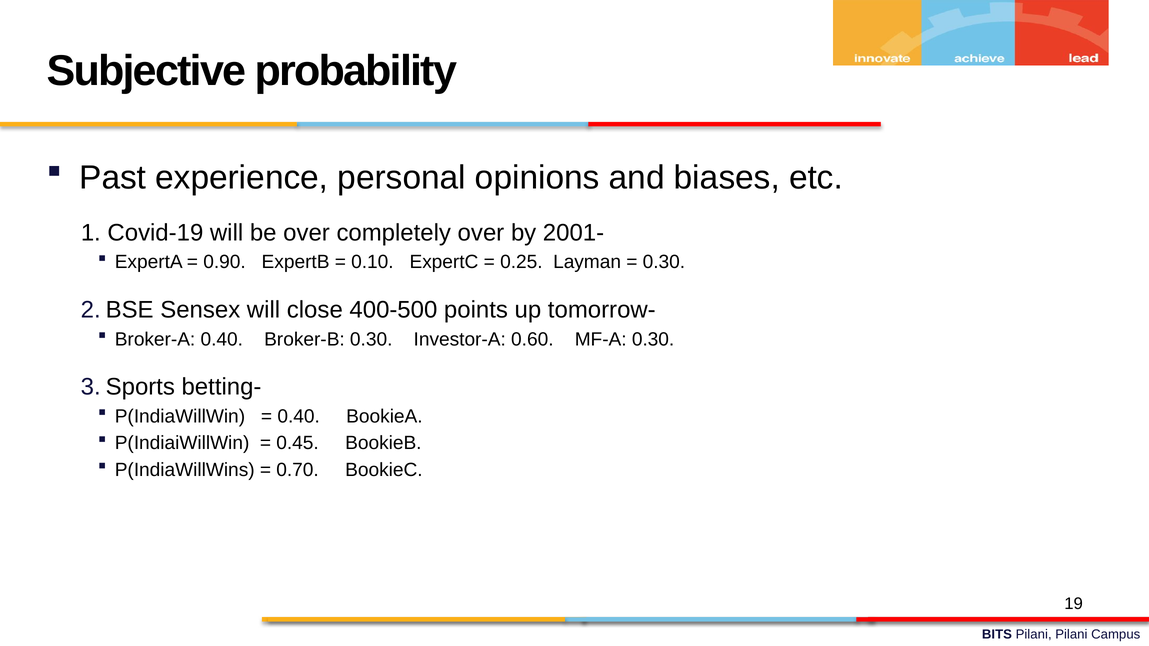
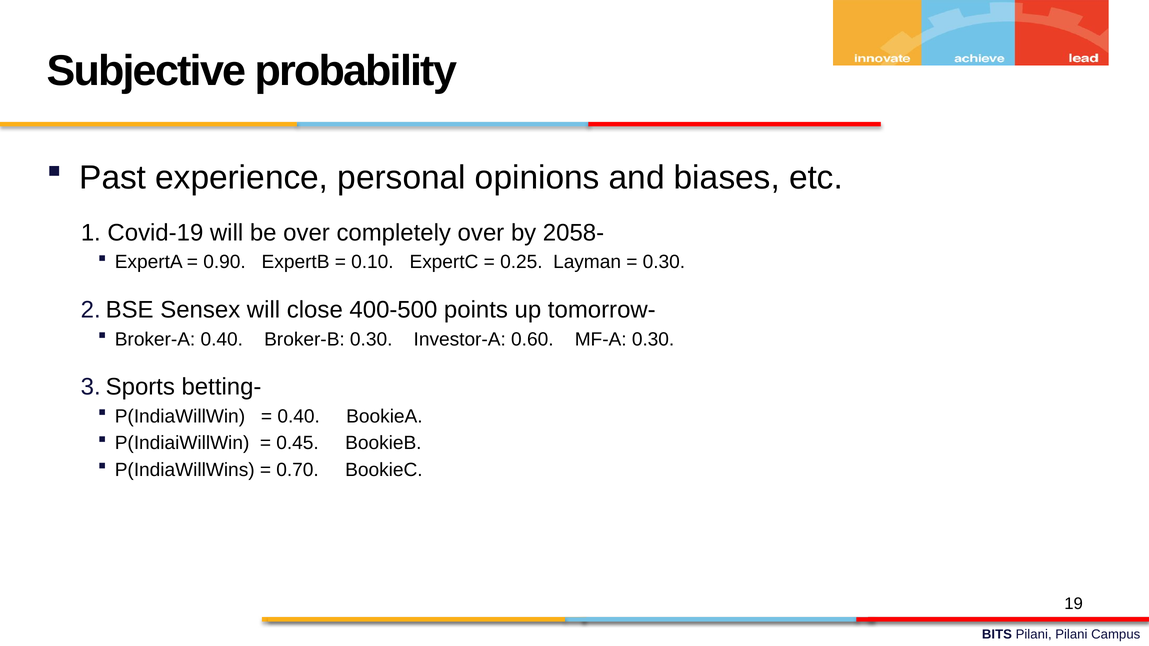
2001-: 2001- -> 2058- (574, 233)
